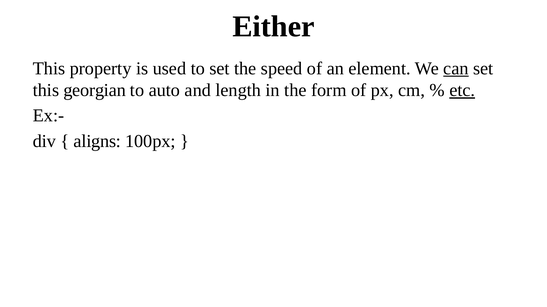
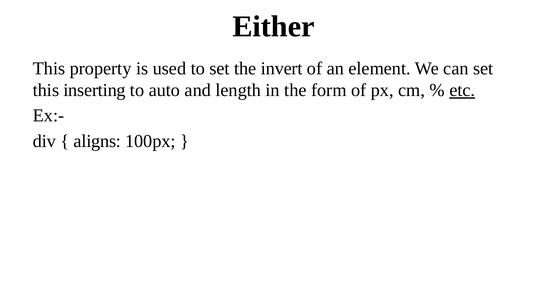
speed: speed -> invert (282, 69)
can underline: present -> none (456, 69)
georgian: georgian -> inserting (95, 90)
